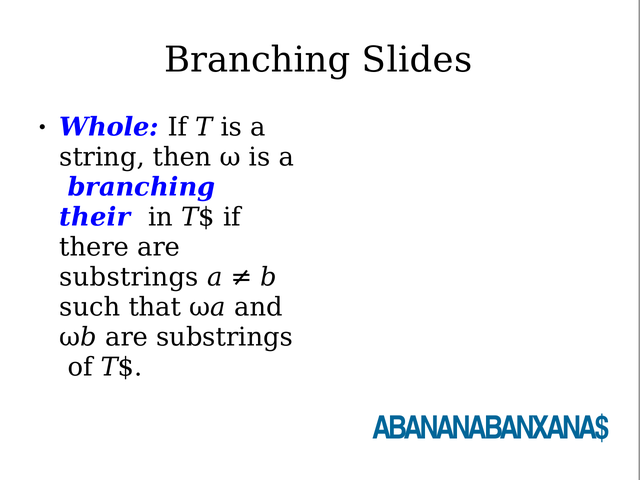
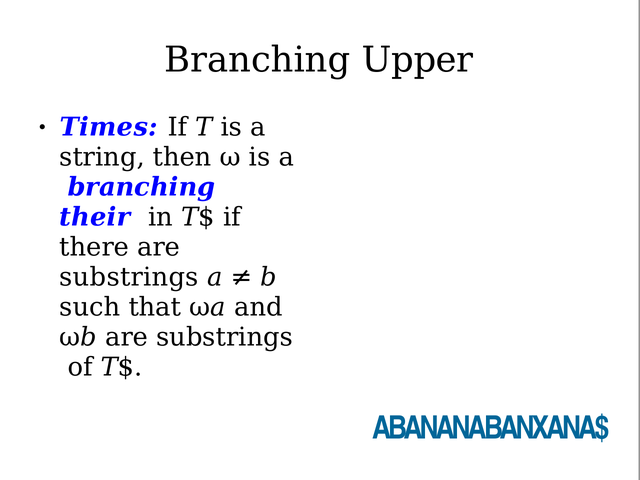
Slides: Slides -> Upper (418, 60)
Whole: Whole -> Times (109, 127)
